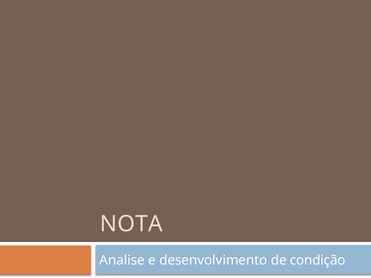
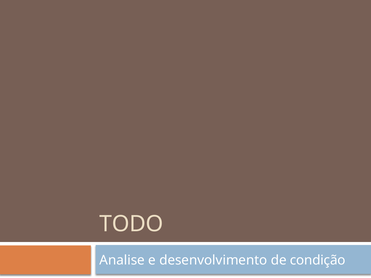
NOTA: NOTA -> TODO (131, 224)
